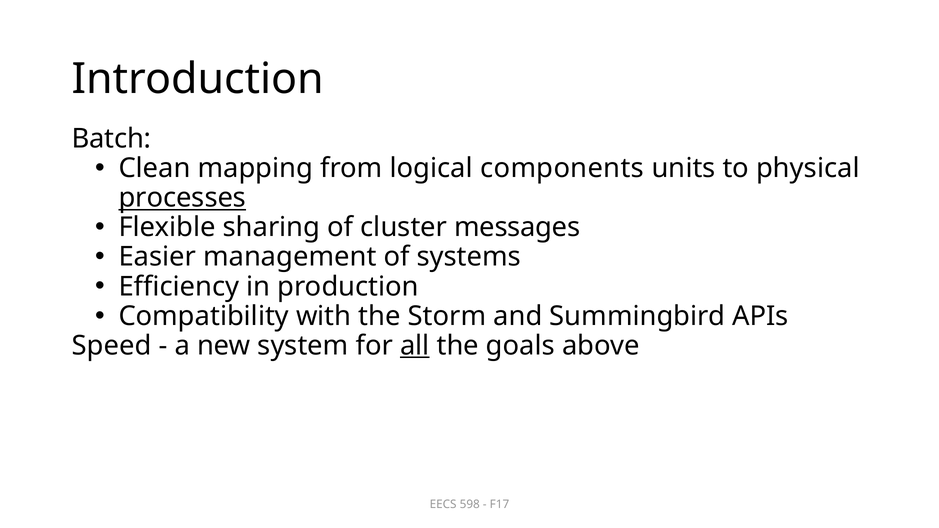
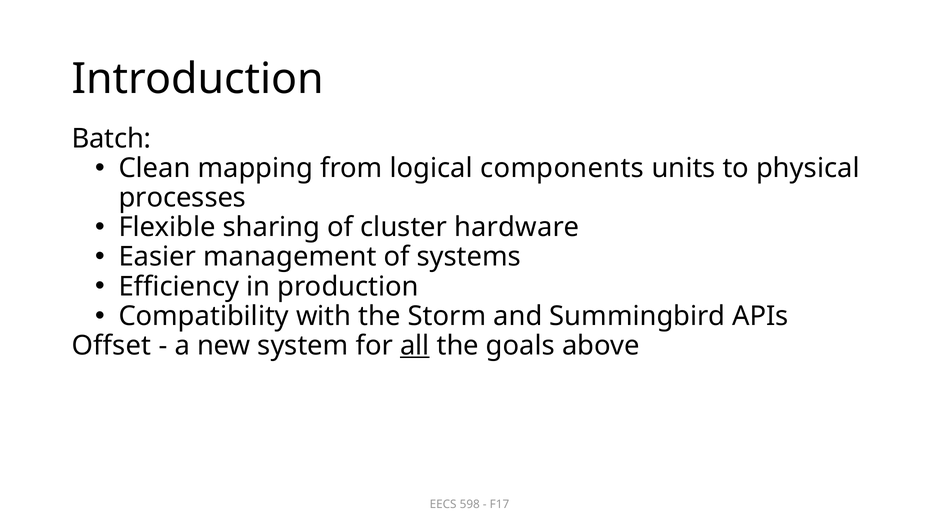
processes underline: present -> none (182, 198)
messages: messages -> hardware (517, 227)
Speed: Speed -> Offset (111, 346)
